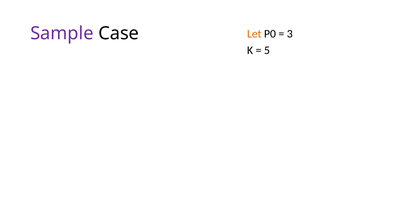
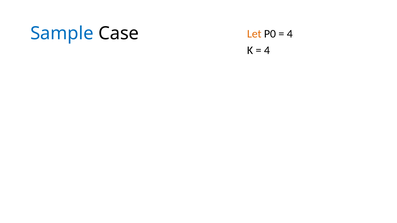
Sample colour: purple -> blue (62, 33)
3: 3 -> 4 (290, 34)
5: 5 -> 4 (267, 50)
